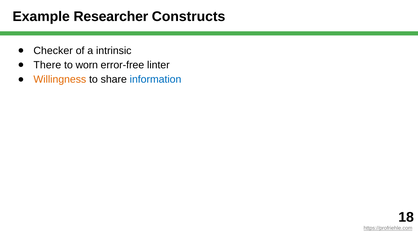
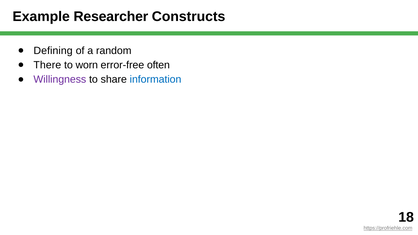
Checker: Checker -> Defining (53, 51)
intrinsic: intrinsic -> random (114, 51)
linter: linter -> often (158, 65)
Willingness colour: orange -> purple (60, 80)
